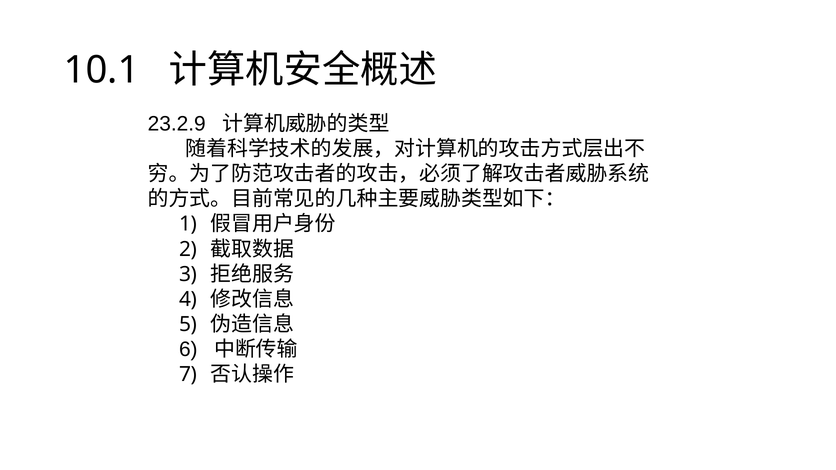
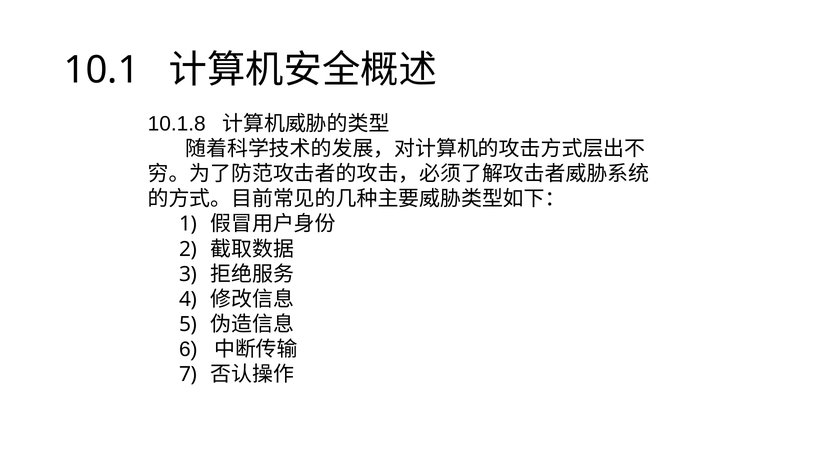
23.2.9: 23.2.9 -> 10.1.8 (177, 124)
